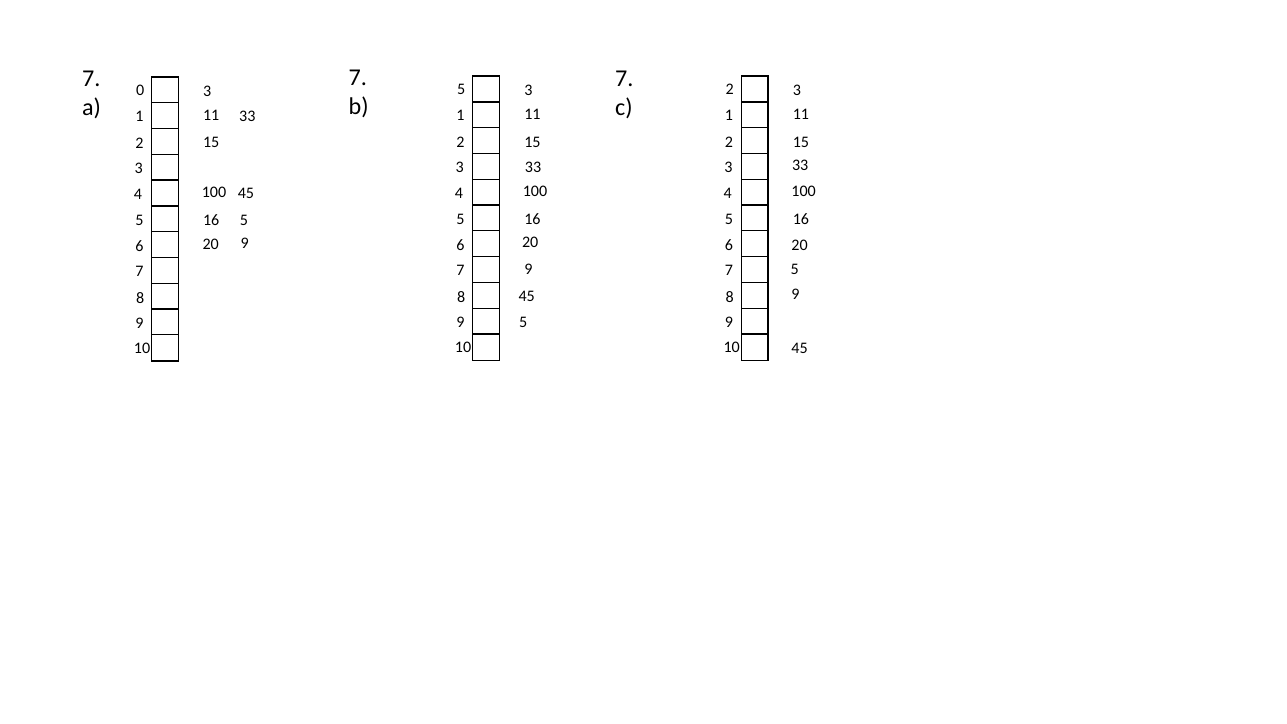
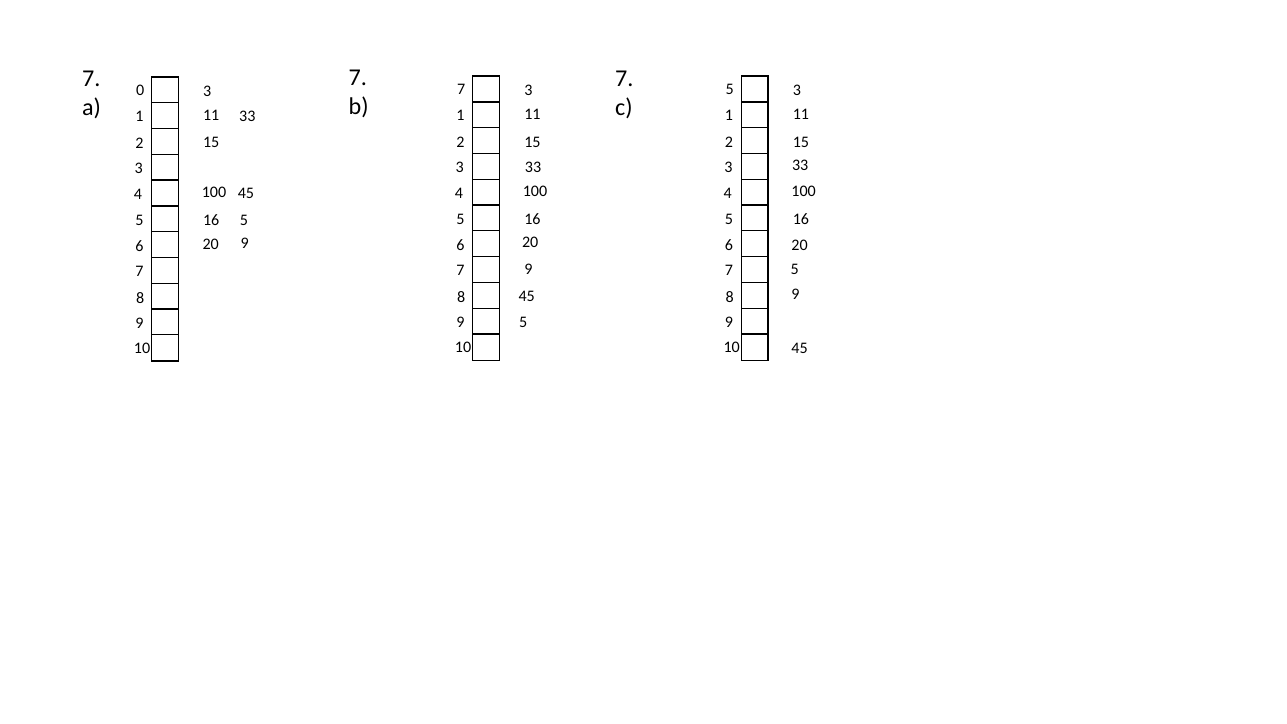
3 2: 2 -> 5 (730, 89)
5: 5 -> 7 (461, 89)
